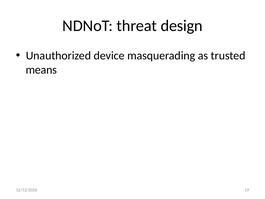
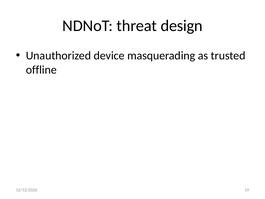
means: means -> offline (41, 70)
